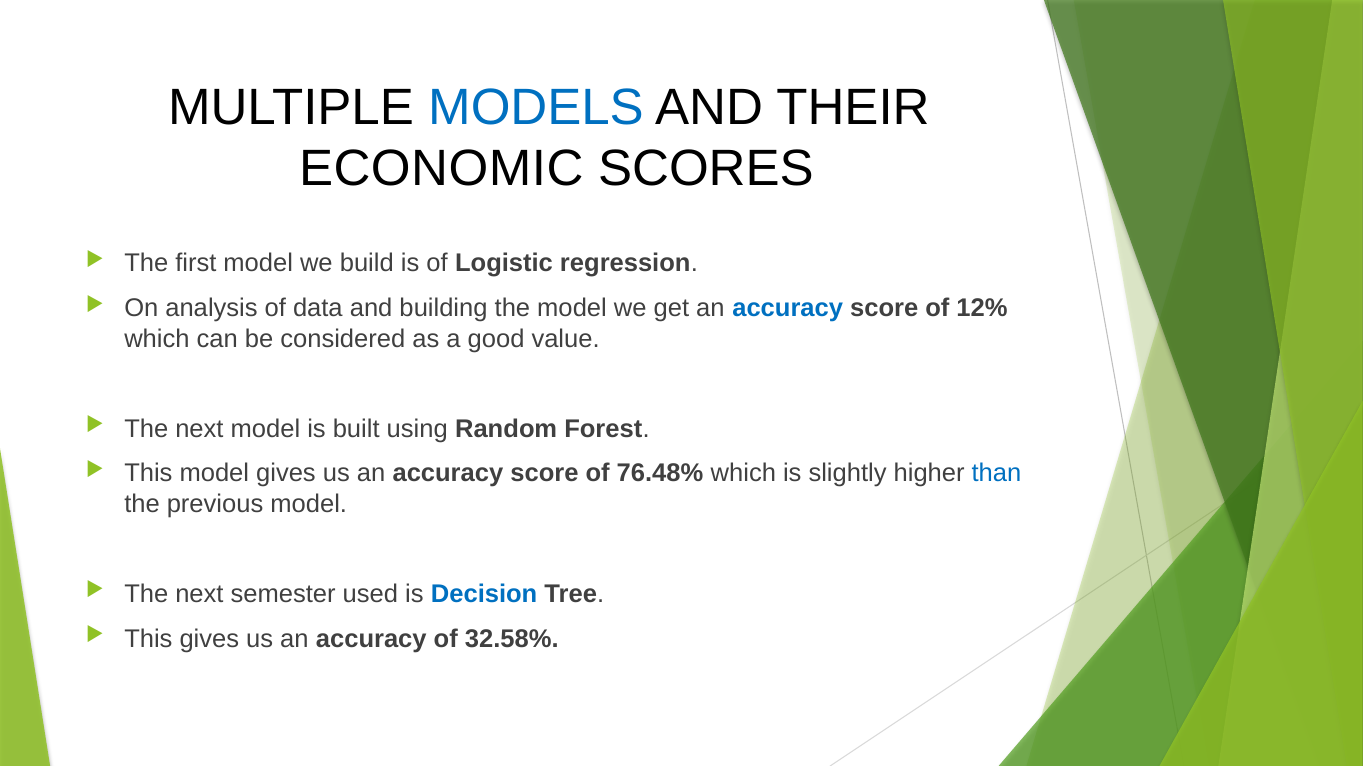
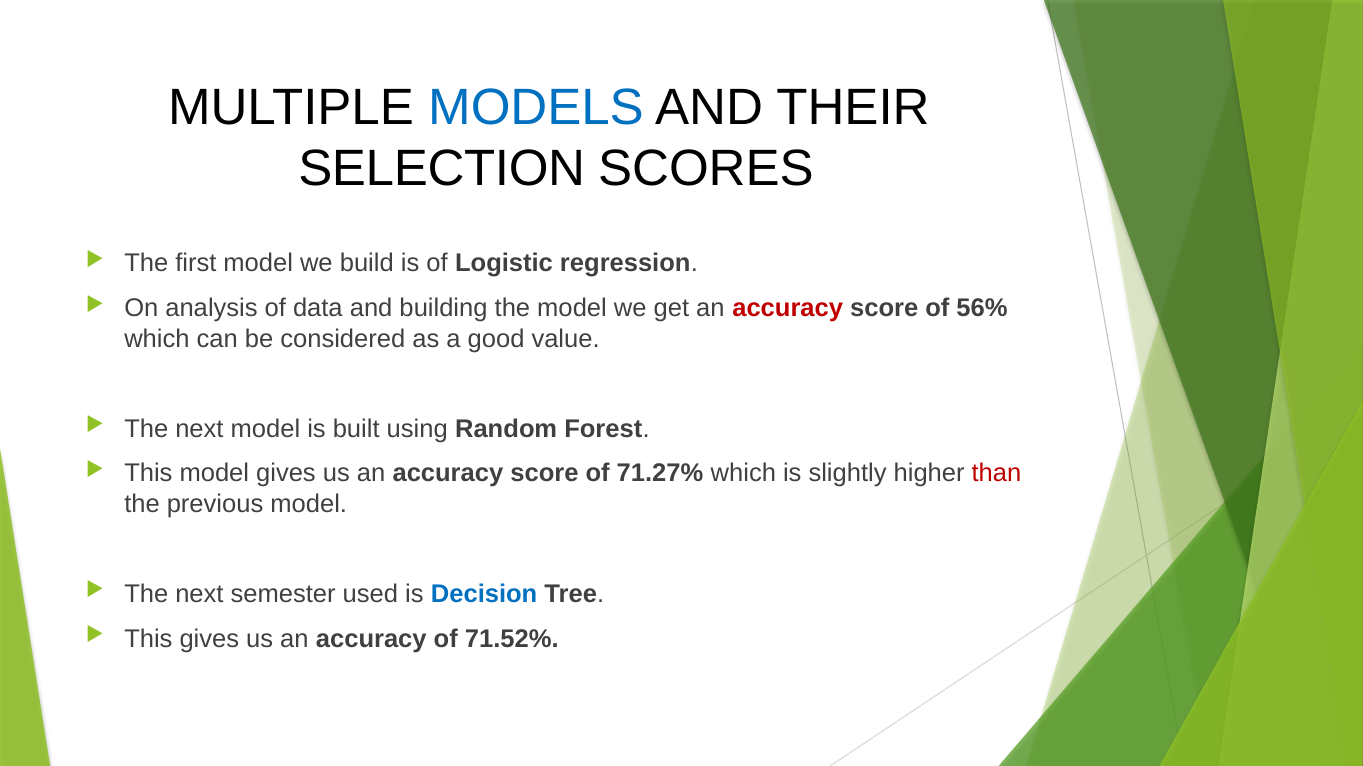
ECONOMIC: ECONOMIC -> SELECTION (442, 169)
accuracy colour: blue -> red (788, 309)
12%: 12% -> 56% (982, 309)
76.48%: 76.48% -> 71.27% (660, 474)
than colour: blue -> red (997, 474)
32.58%: 32.58% -> 71.52% (512, 639)
